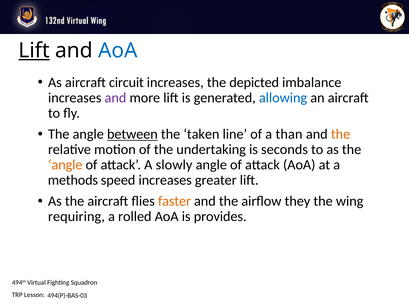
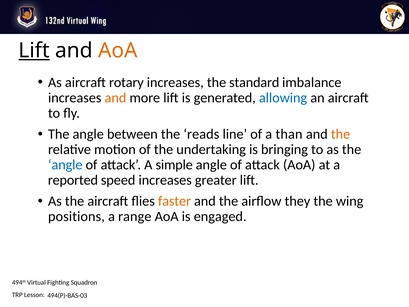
AoA colour: blue -> orange (118, 51)
circuit: circuit -> rotary (126, 82)
depicted: depicted -> standard (254, 82)
and colour: purple -> orange (115, 98)
between underline: present -> none (132, 134)
taken: taken -> reads (201, 134)
seconds: seconds -> bringing (285, 149)
angle colour: orange -> blue (65, 165)
slowly: slowly -> simple (174, 165)
methods: methods -> reported (73, 180)
requiring: requiring -> positions (76, 216)
rolled: rolled -> range (135, 216)
provides: provides -> engaged (220, 216)
